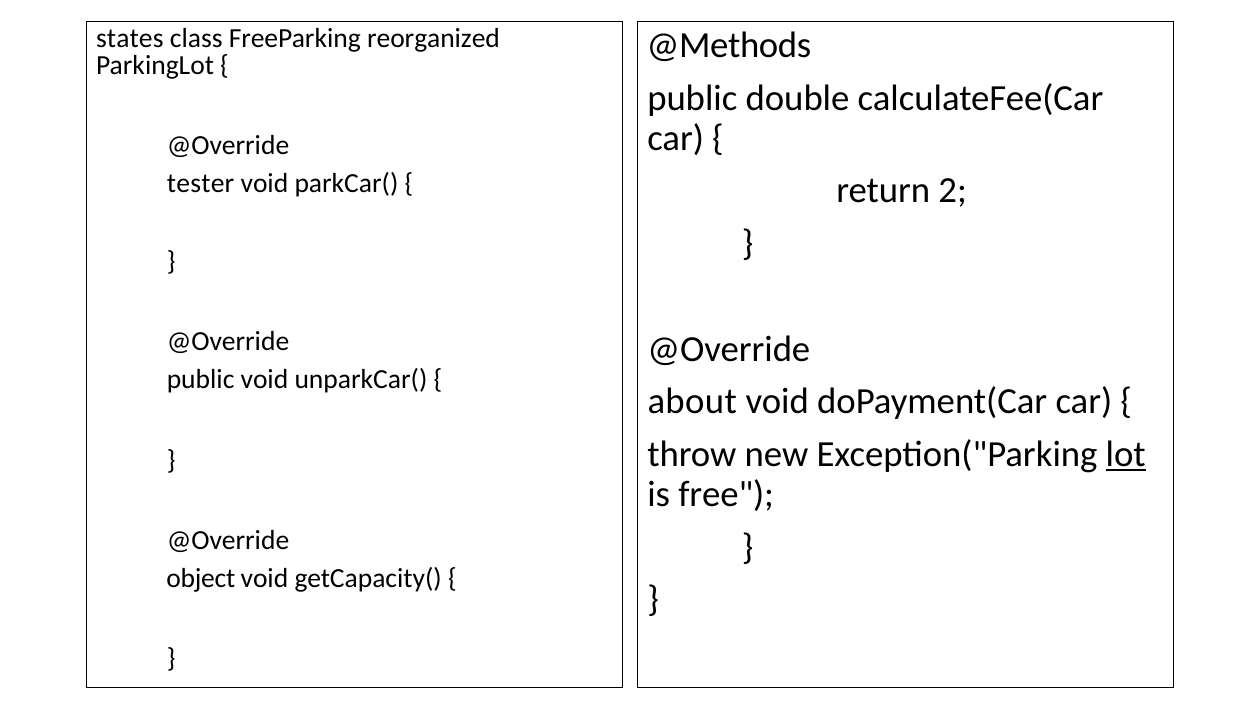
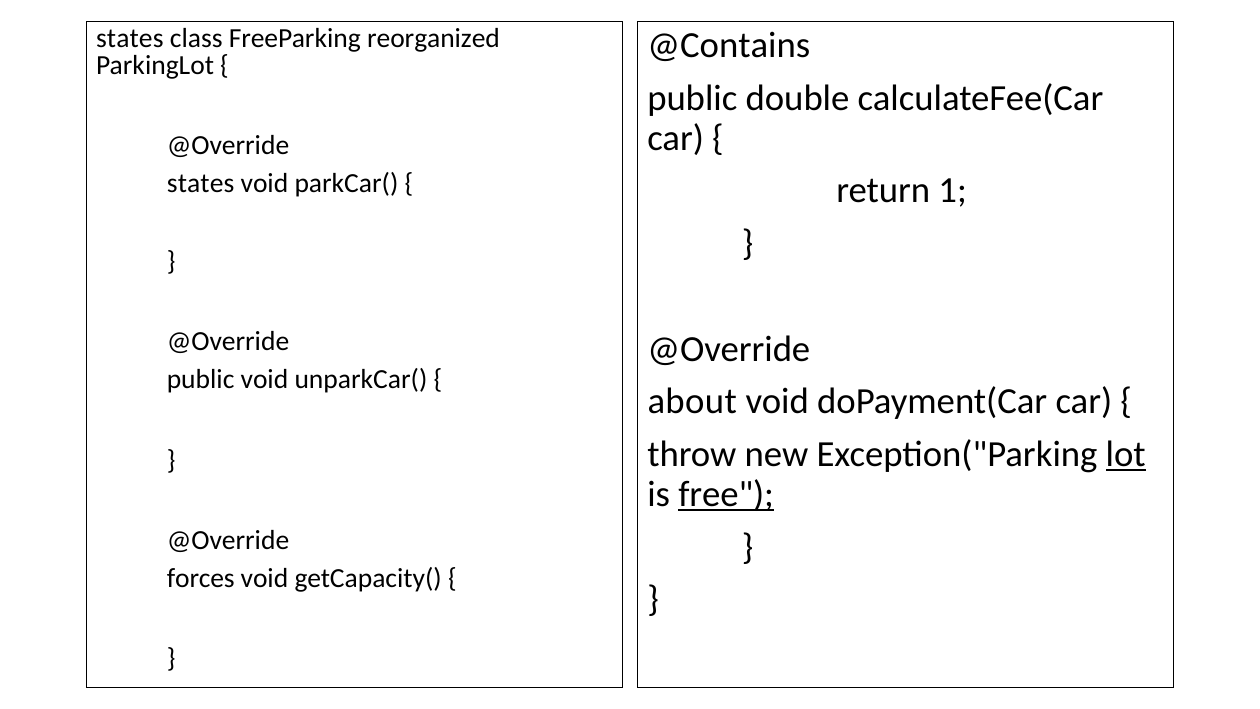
@Methods: @Methods -> @Contains (729, 46)
tester: tester -> states (201, 184)
2: 2 -> 1 (953, 191)
free underline: none -> present (726, 494)
object: object -> forces (201, 579)
